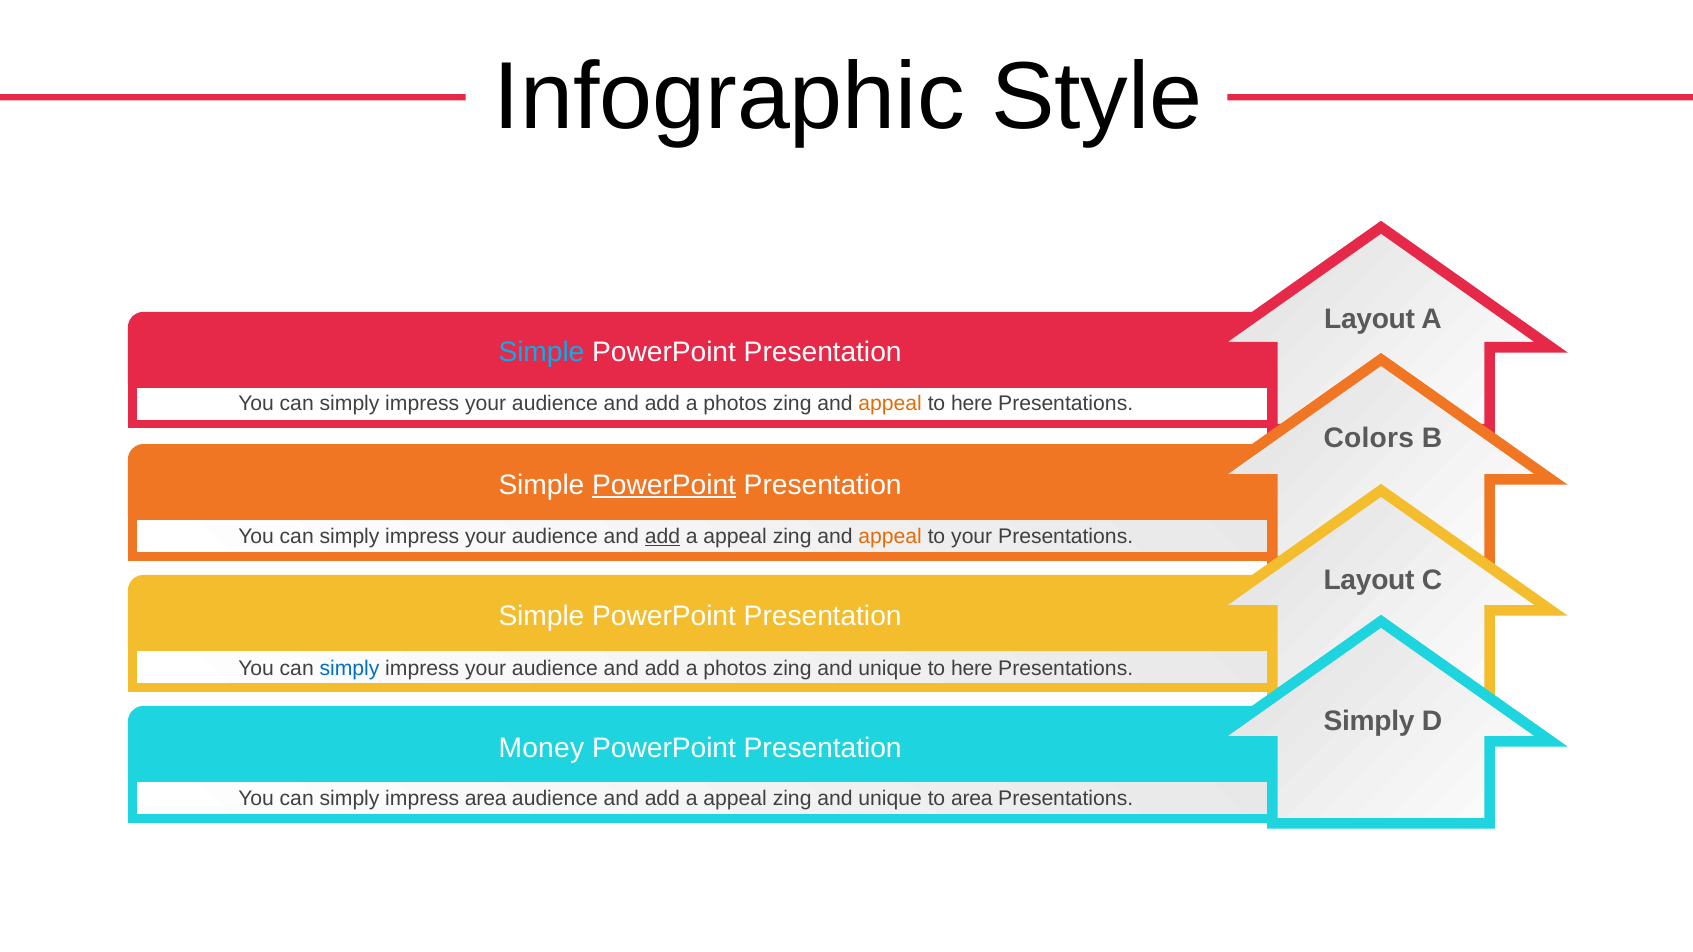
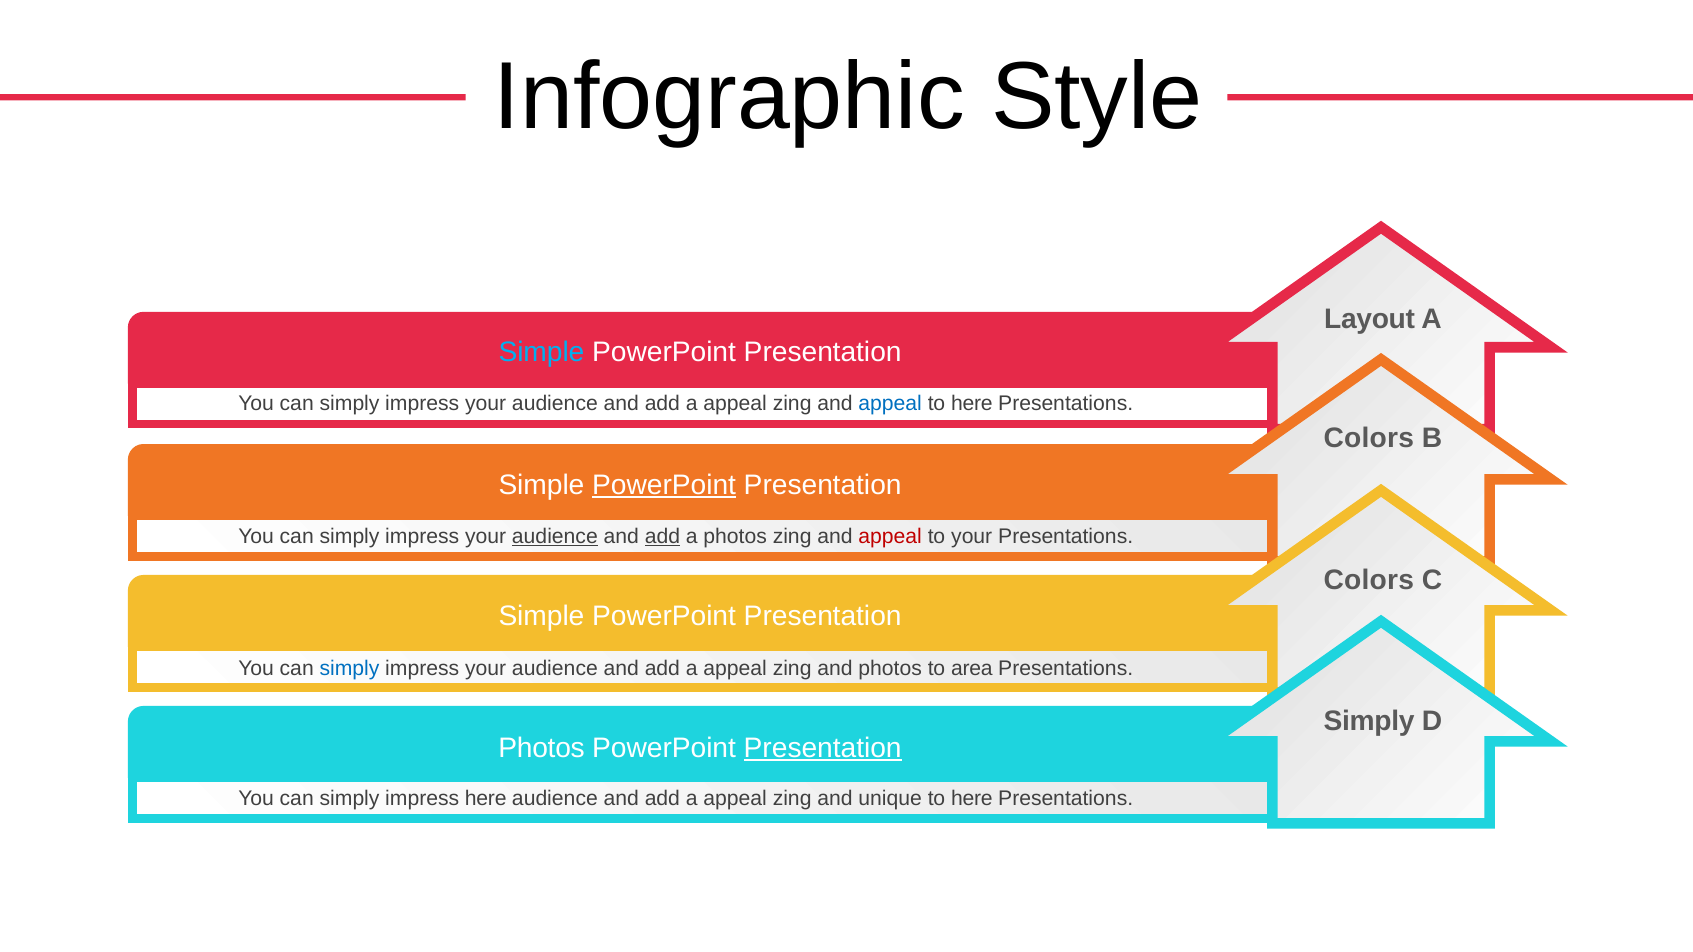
photos: photos -> appeal (735, 404)
appeal colour: orange -> blue (890, 404)
audience underline: none -> present (555, 537)
appeal: appeal -> photos (735, 537)
appeal colour: orange -> red (890, 537)
Layout: Layout -> Colors (1369, 581)
photos: photos -> appeal (735, 669)
unique: unique -> photos (890, 669)
here: here -> area (972, 669)
Money: Money -> Photos (542, 748)
Presentation underline: none -> present (823, 748)
impress area: area -> here (486, 799)
area: area -> here (972, 799)
